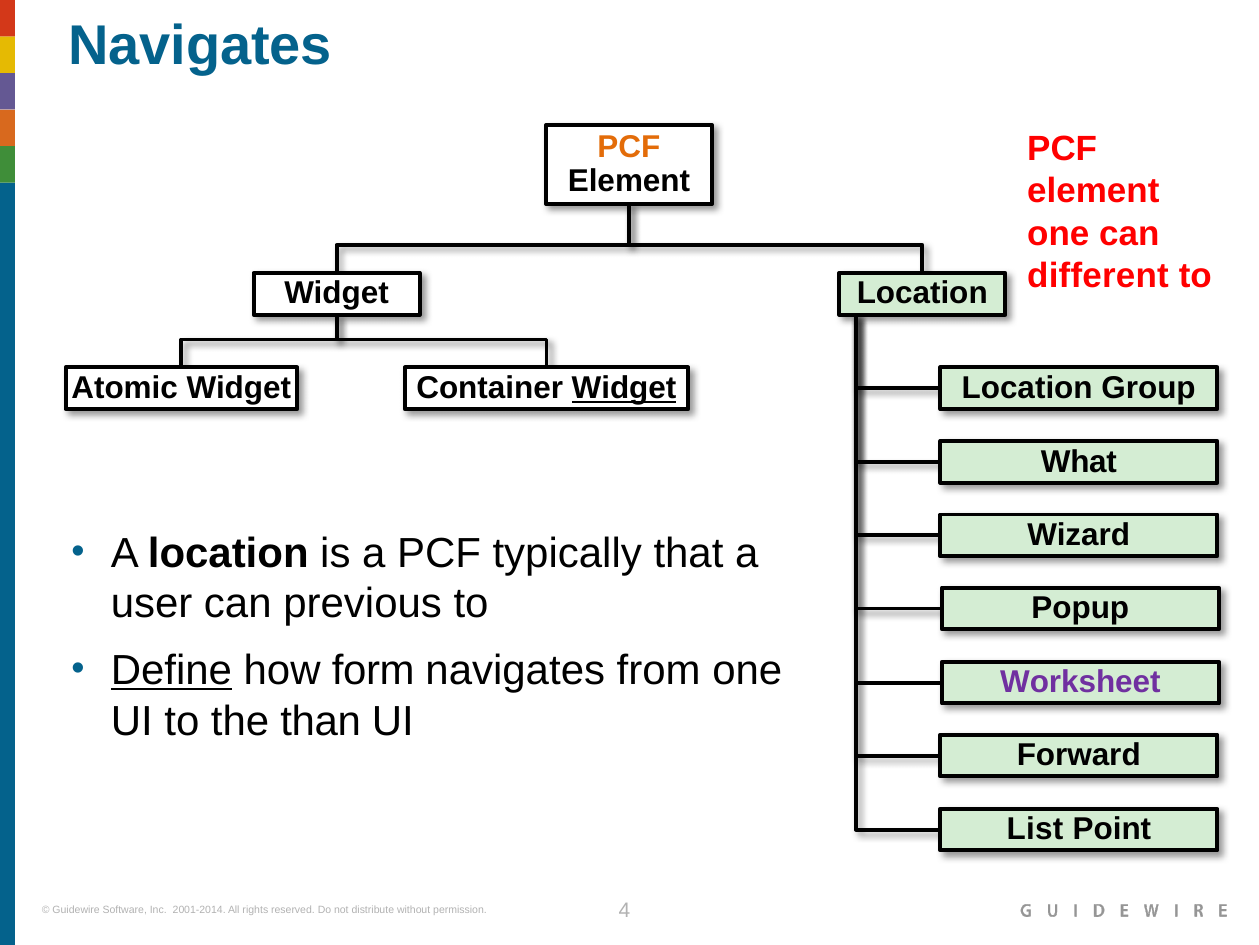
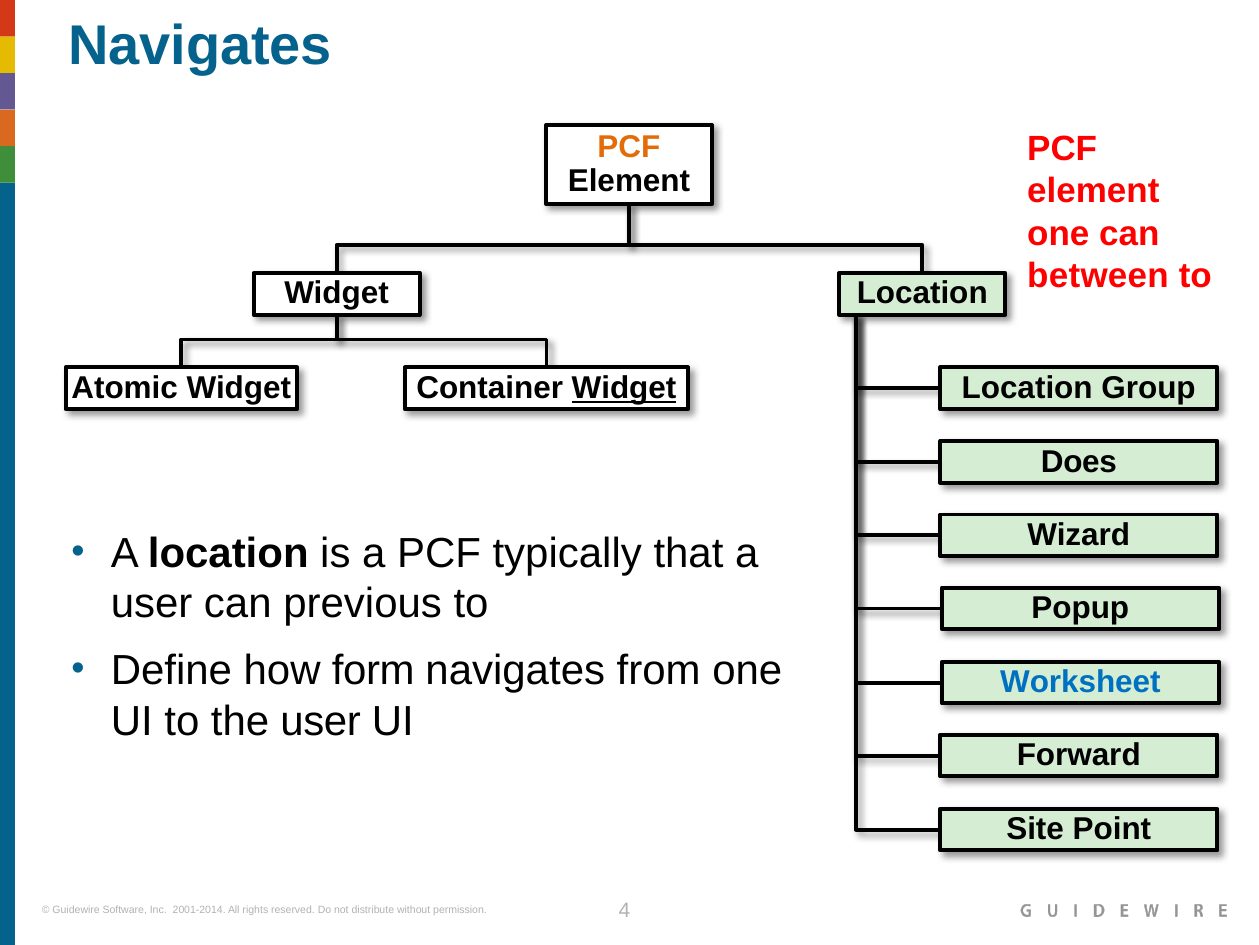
different: different -> between (1098, 275)
What: What -> Does (1079, 461)
Define underline: present -> none (171, 670)
Worksheet colour: purple -> blue (1080, 682)
the than: than -> user (321, 721)
List: List -> Site (1035, 829)
